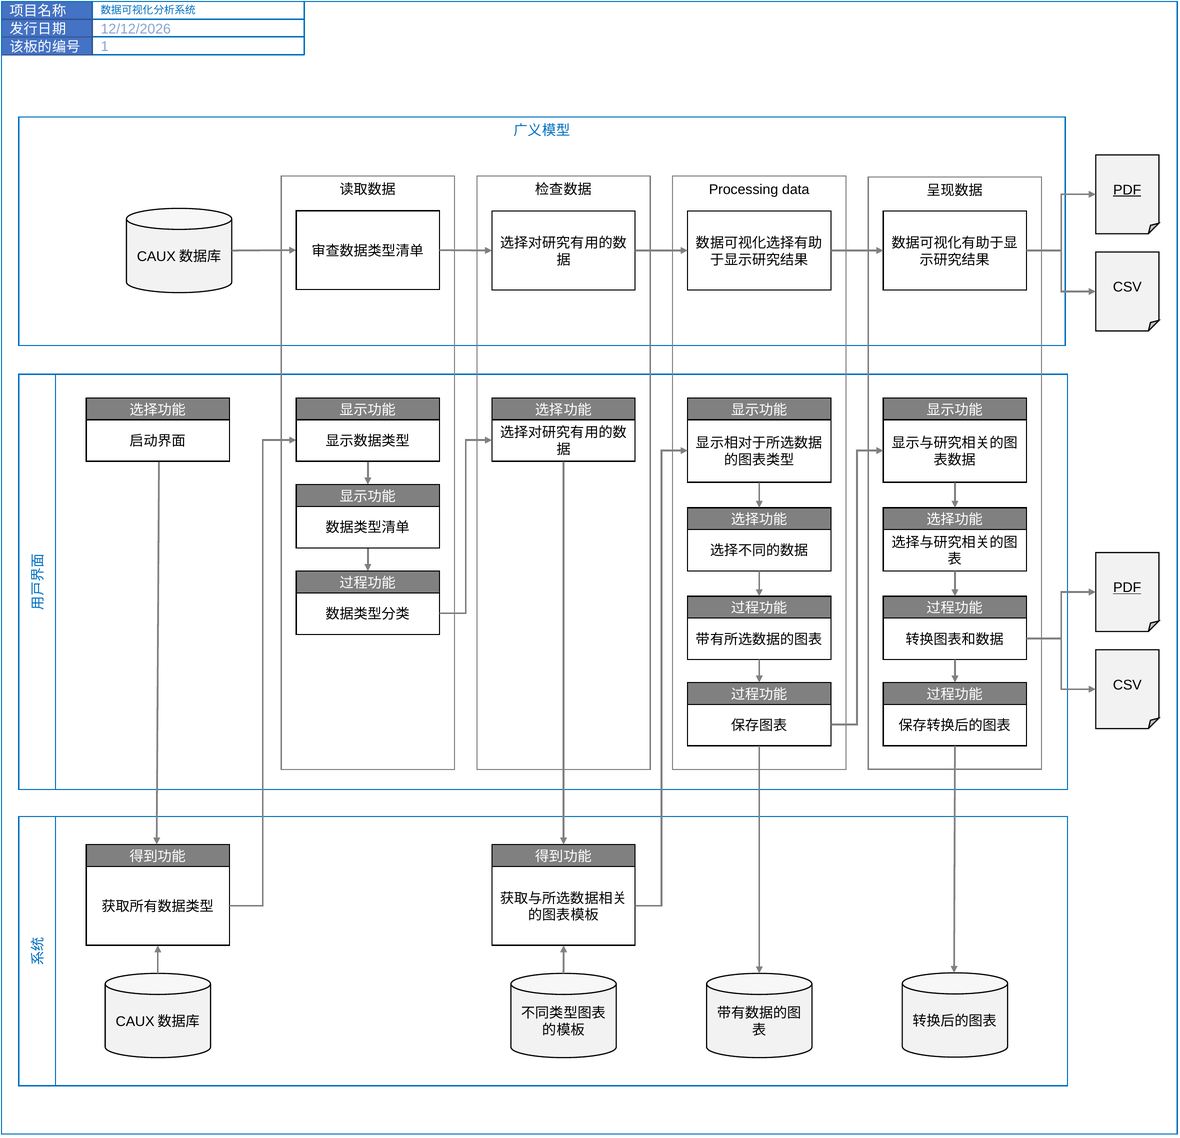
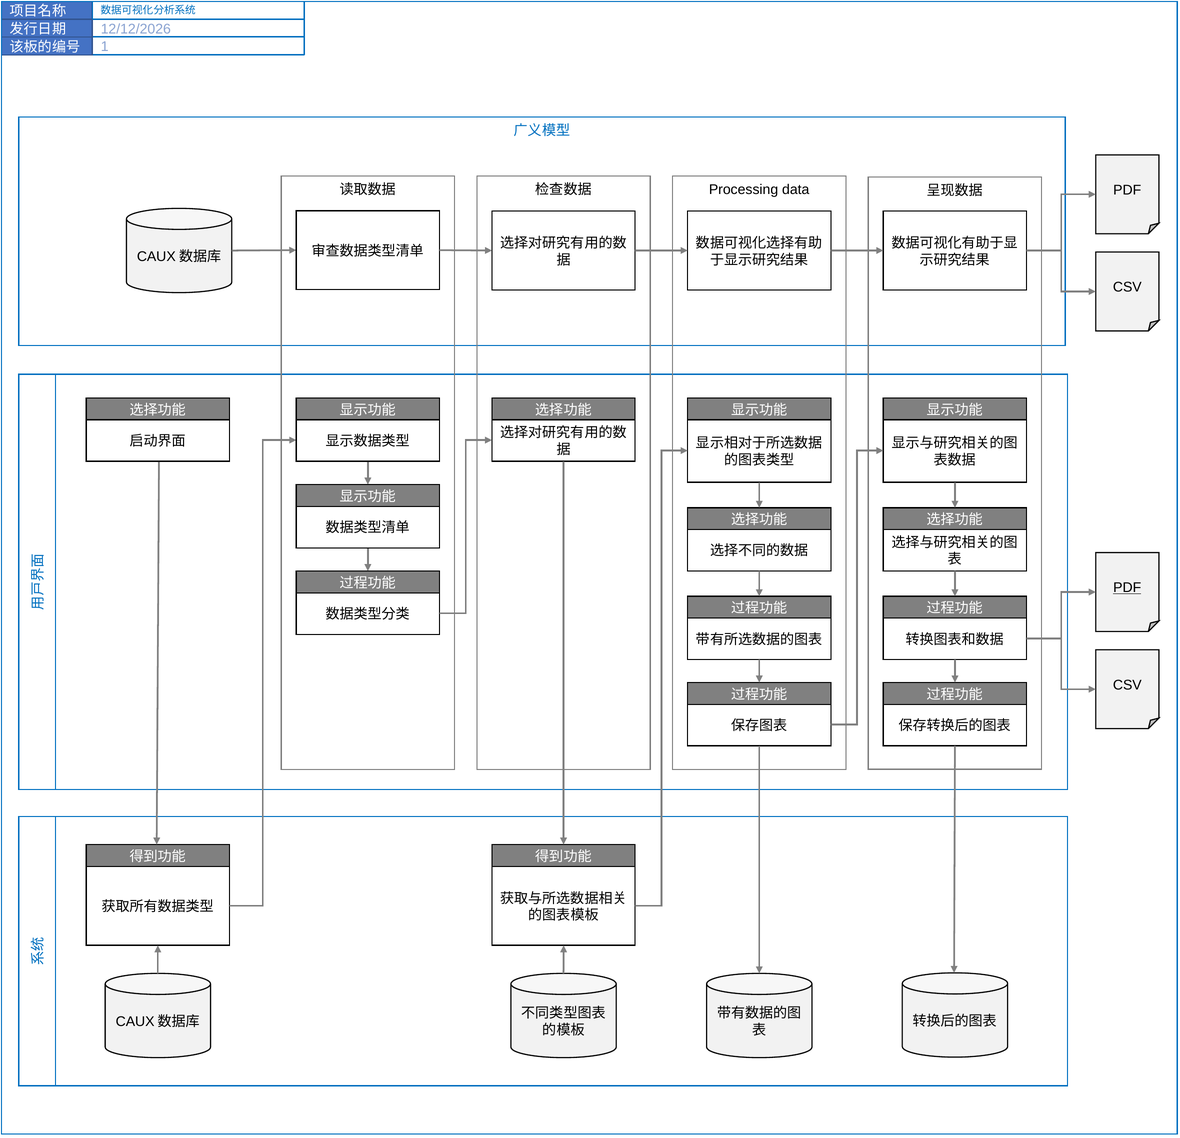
PDF underline: present -> none (1127, 190)
